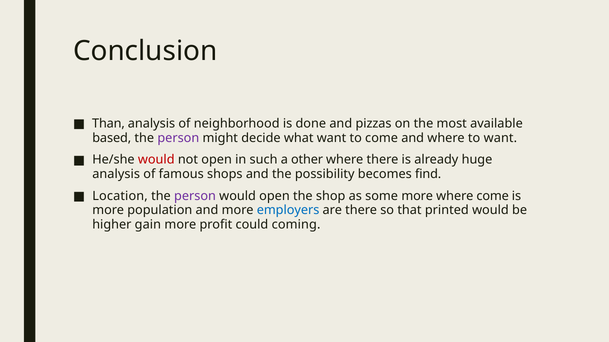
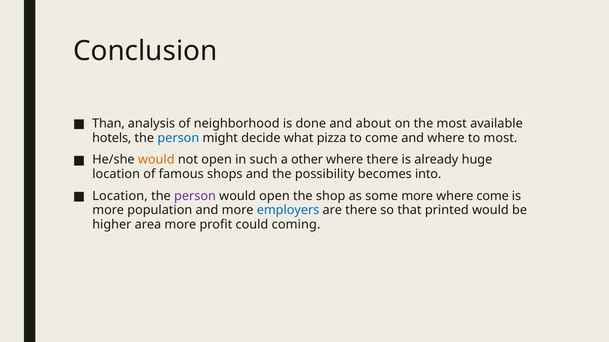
pizzas: pizzas -> about (373, 124)
based: based -> hotels (112, 138)
person colour: purple -> blue (178, 138)
what want: want -> pizza (332, 138)
to want: want -> most (500, 138)
would colour: red -> orange (156, 160)
analysis: analysis -> location (116, 174)
find: find -> into (428, 174)
gain: gain -> area (148, 225)
